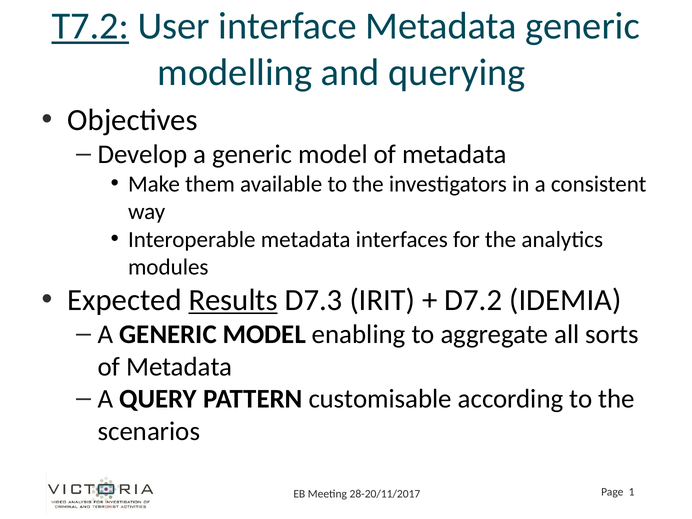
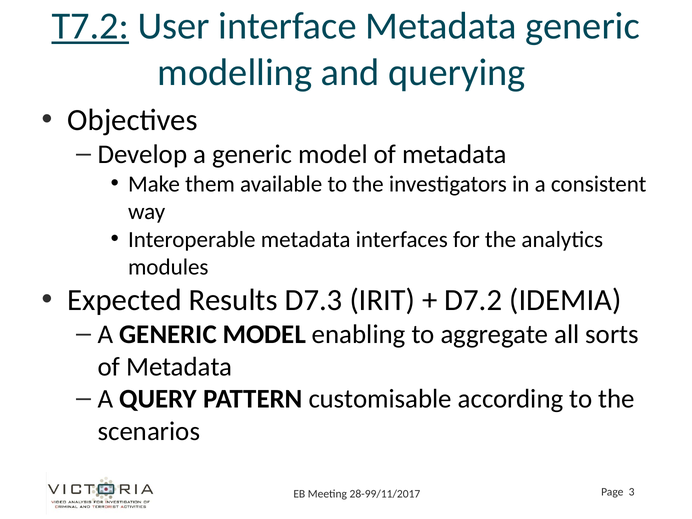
Results underline: present -> none (233, 300)
28-20/11/2017: 28-20/11/2017 -> 28-99/11/2017 (385, 494)
1: 1 -> 3 (632, 492)
